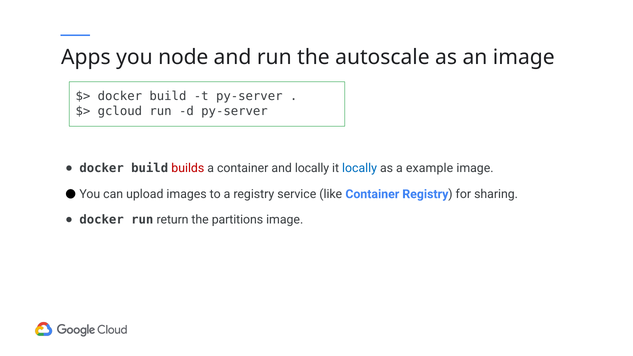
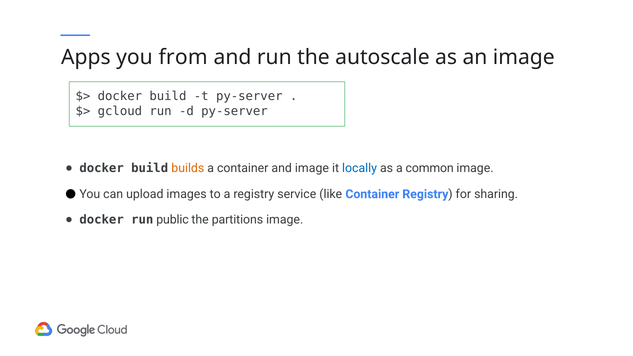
node: node -> from (183, 57)
builds colour: red -> orange (188, 168)
and locally: locally -> image (312, 168)
example: example -> common (430, 168)
return: return -> public (173, 220)
